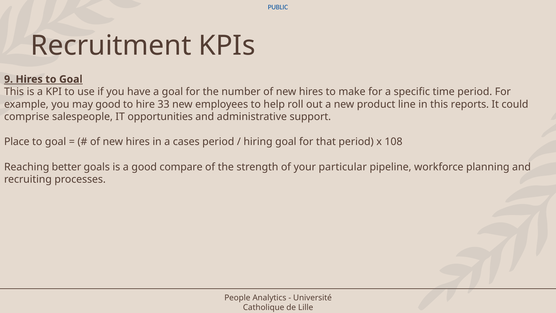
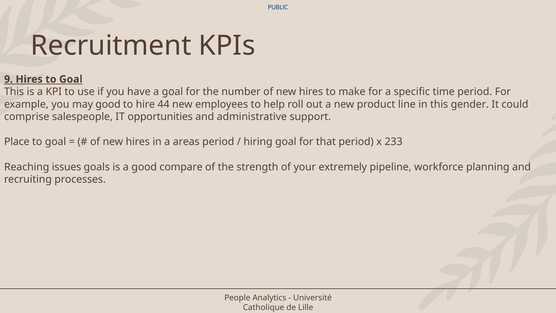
33: 33 -> 44 (164, 104)
reports: reports -> gender (470, 104)
cases: cases -> areas (186, 142)
108: 108 -> 233 (394, 142)
better: better -> issues (66, 167)
particular: particular -> extremely (343, 167)
